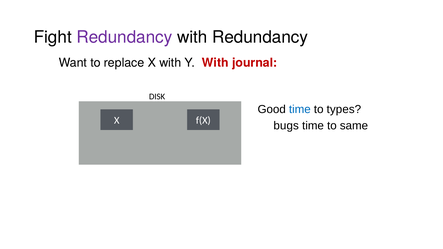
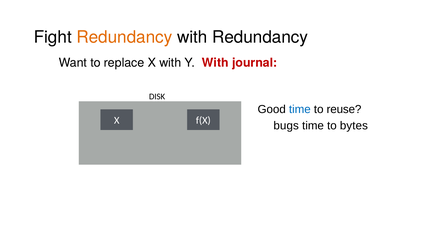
Redundancy colour: purple -> orange (124, 37)
types: types -> reuse (344, 110)
same: same -> bytes (354, 126)
